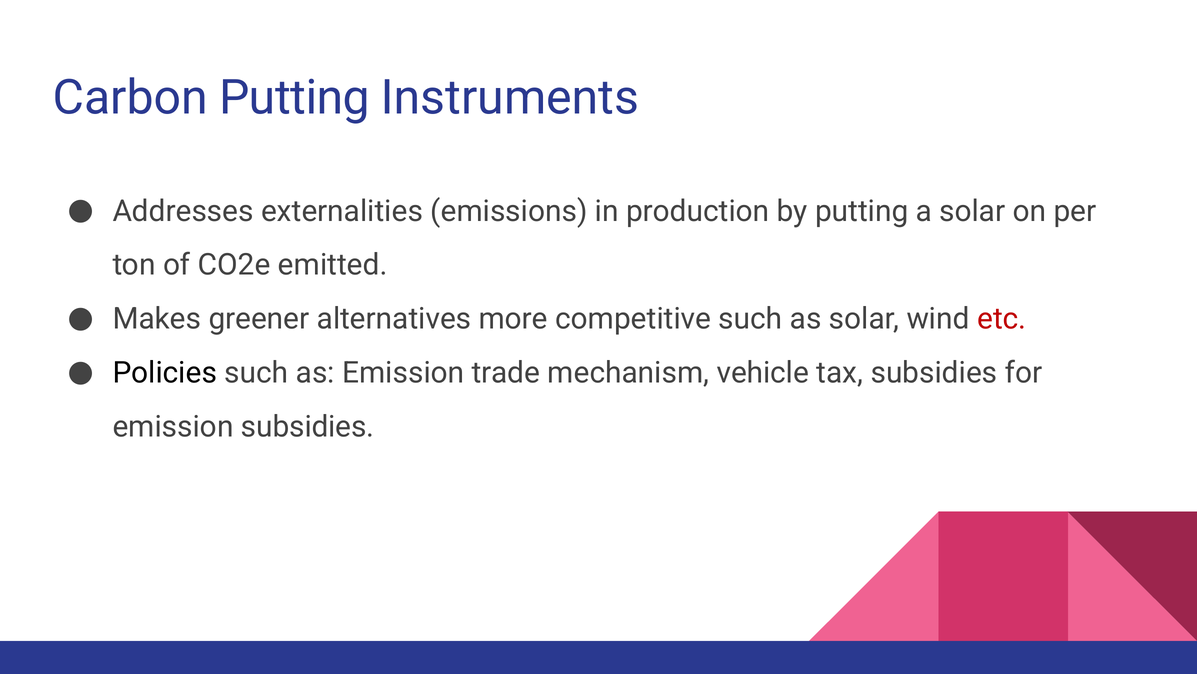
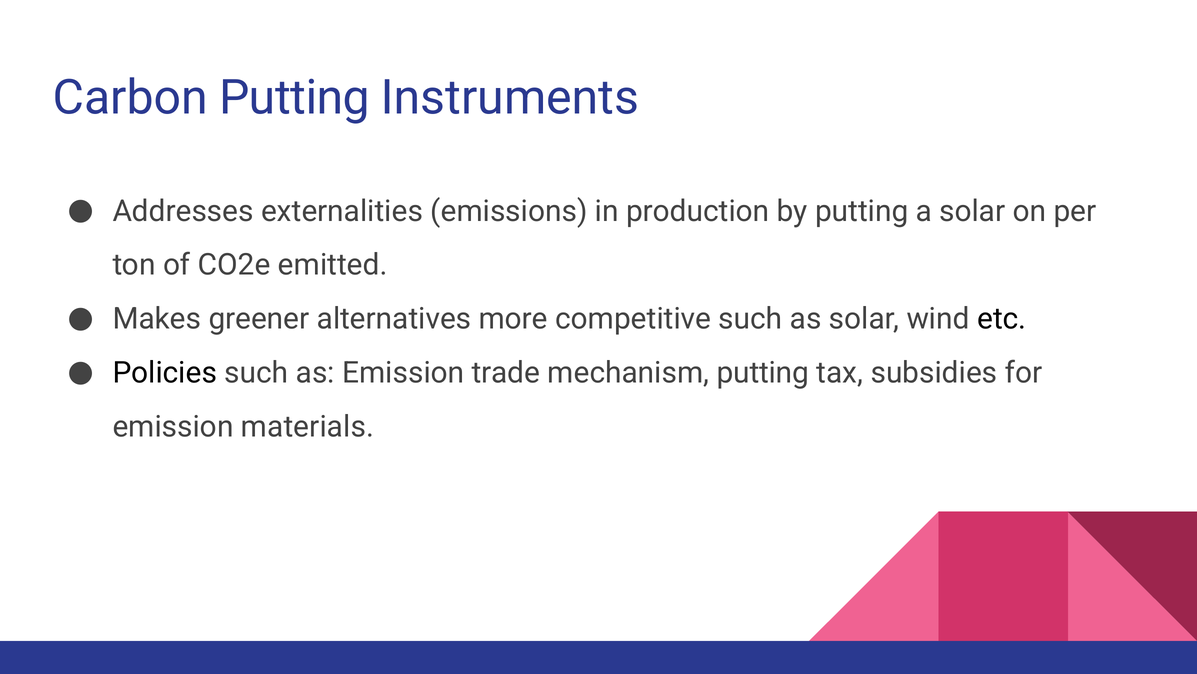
etc colour: red -> black (1002, 319)
mechanism vehicle: vehicle -> putting (763, 373)
emission subsidies: subsidies -> materials (308, 426)
